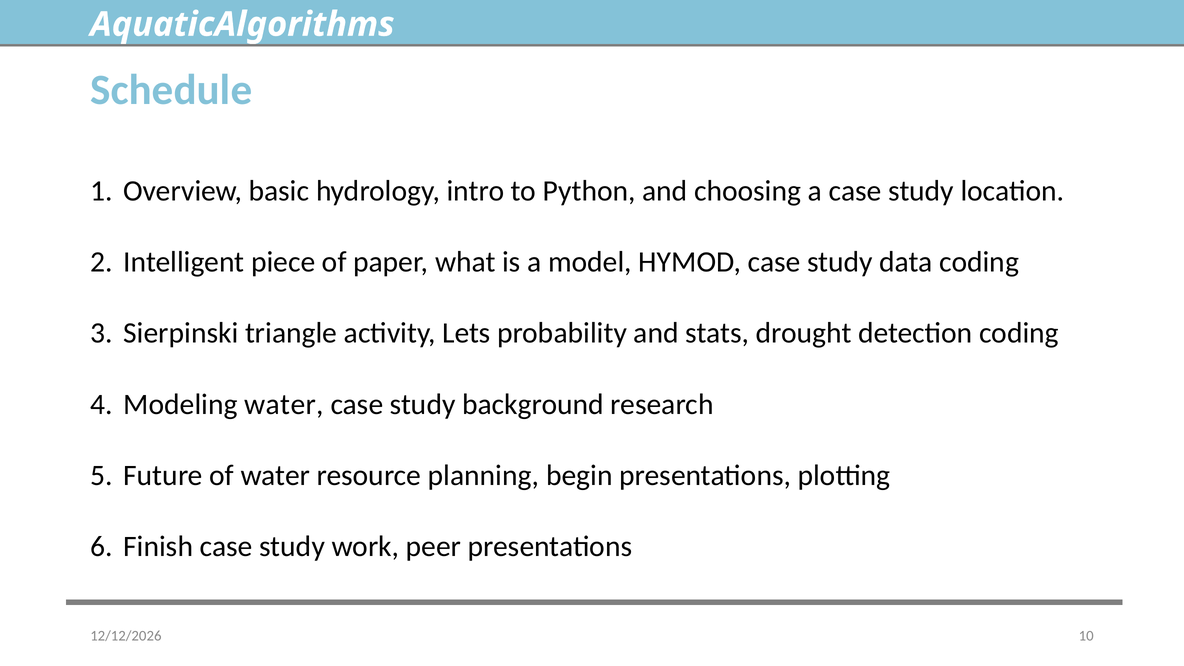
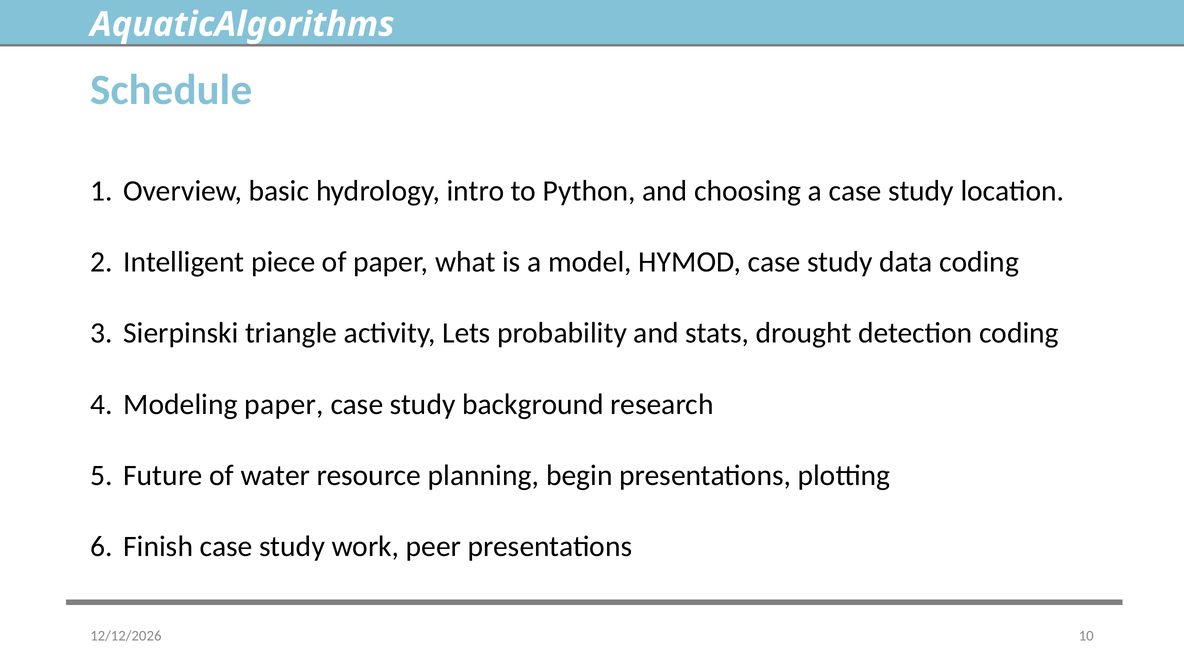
Modeling water: water -> paper (284, 404)
